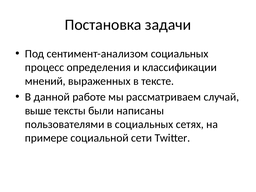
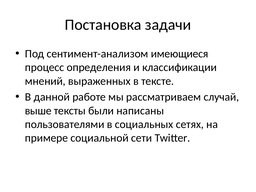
сентимент-анализом социальных: социальных -> имеющиеся (180, 54)
